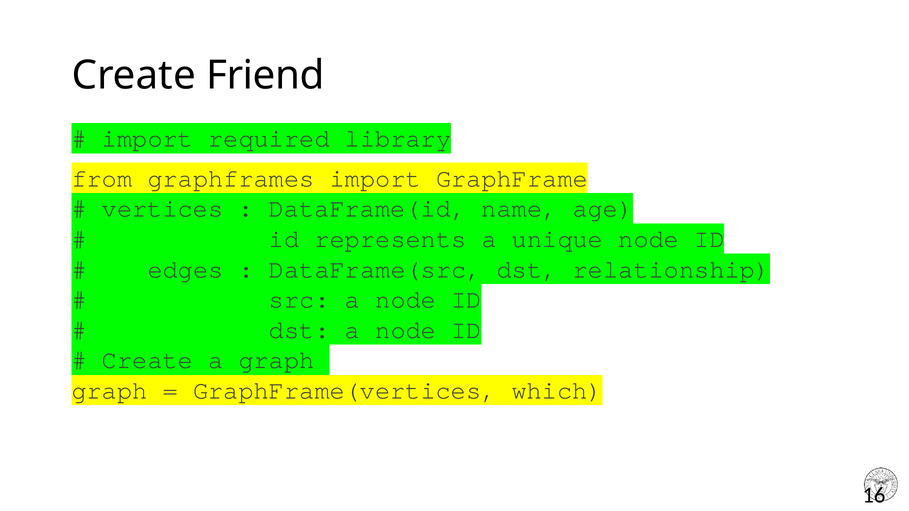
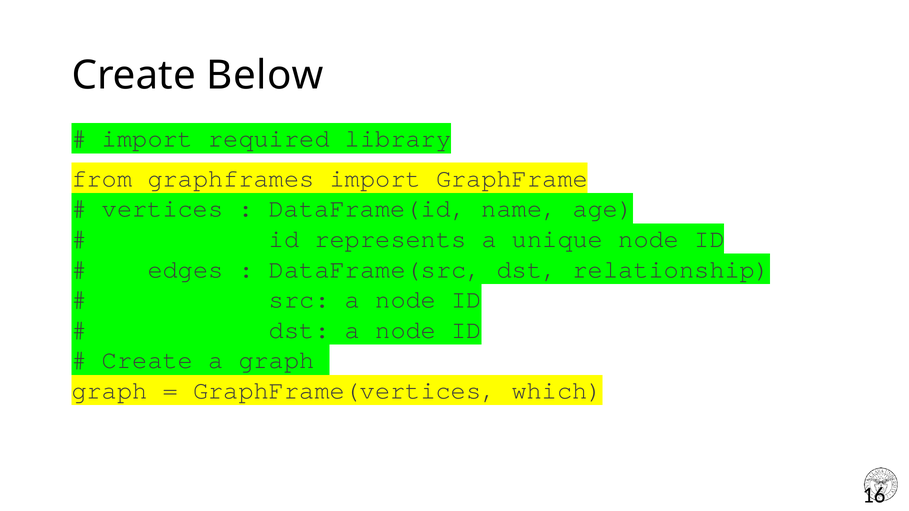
Friend: Friend -> Below (265, 75)
